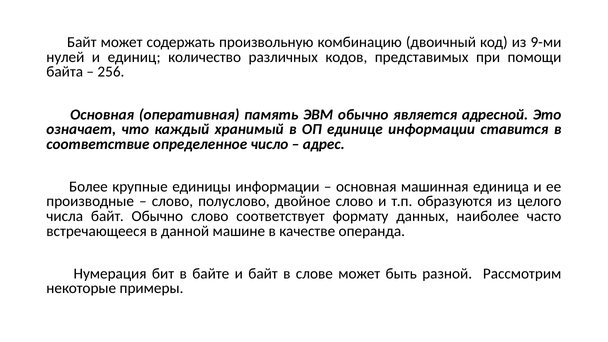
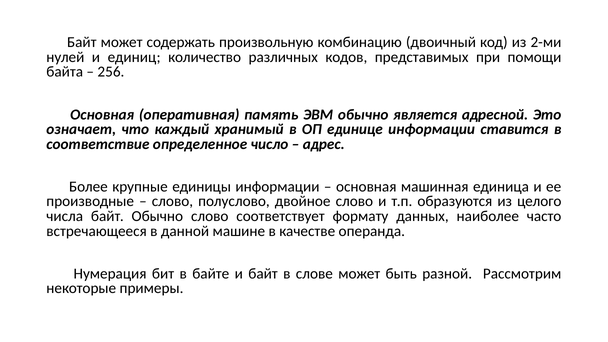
9-ми: 9-ми -> 2-ми (546, 42)
